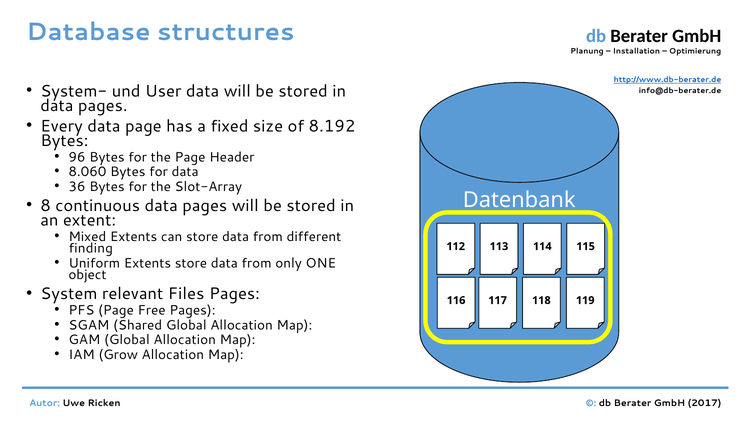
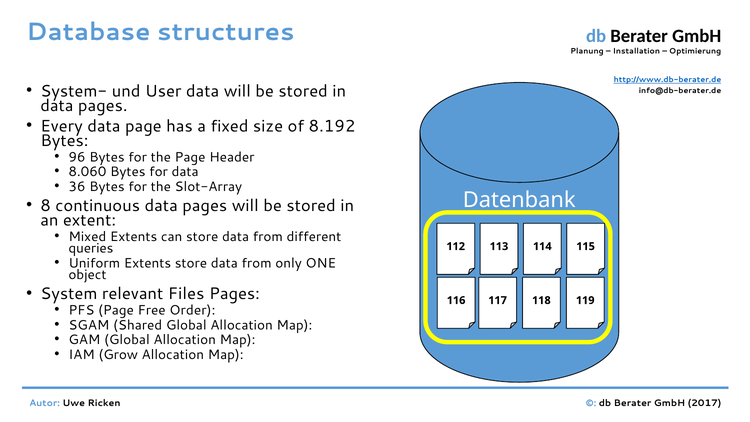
finding: finding -> queries (91, 248)
Free Pages: Pages -> Order (192, 310)
